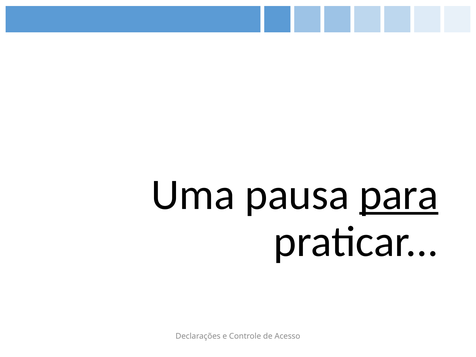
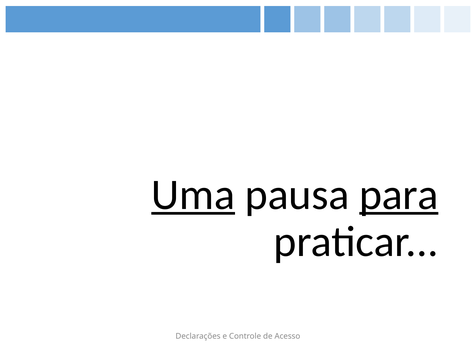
Uma underline: none -> present (193, 195)
